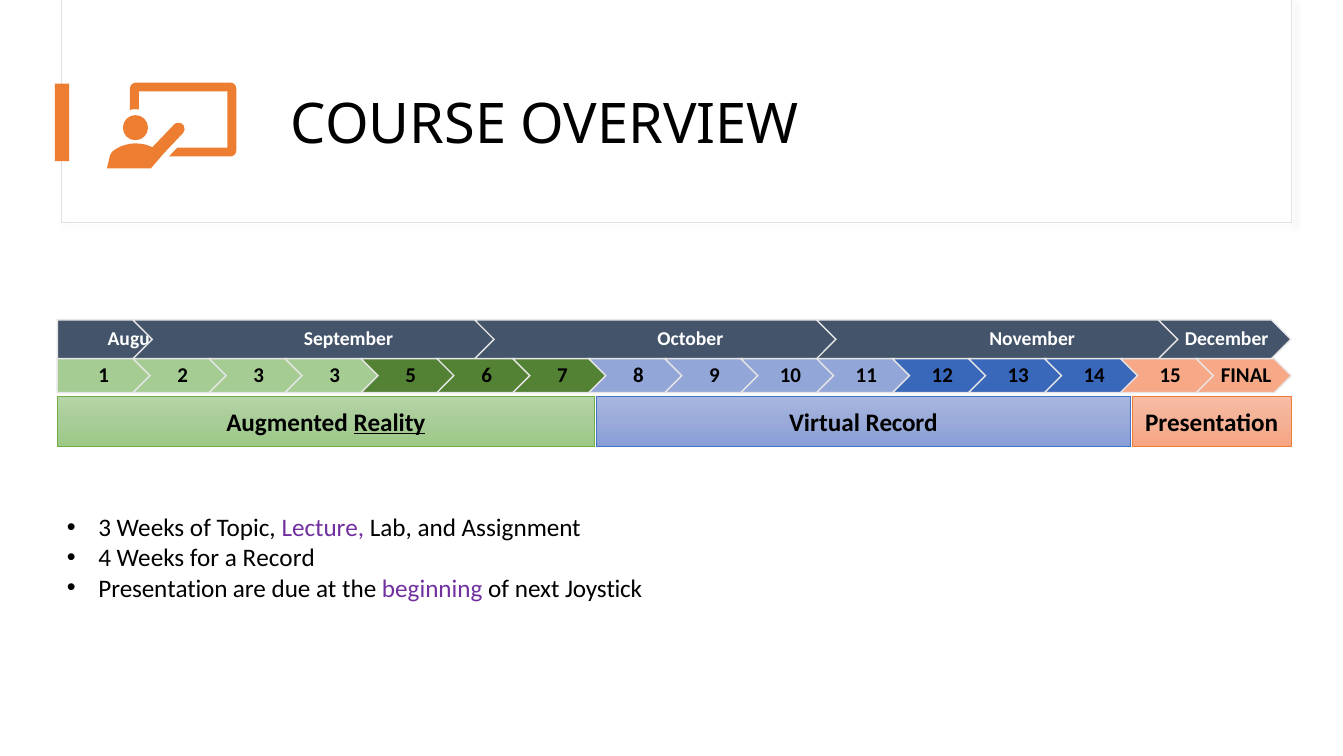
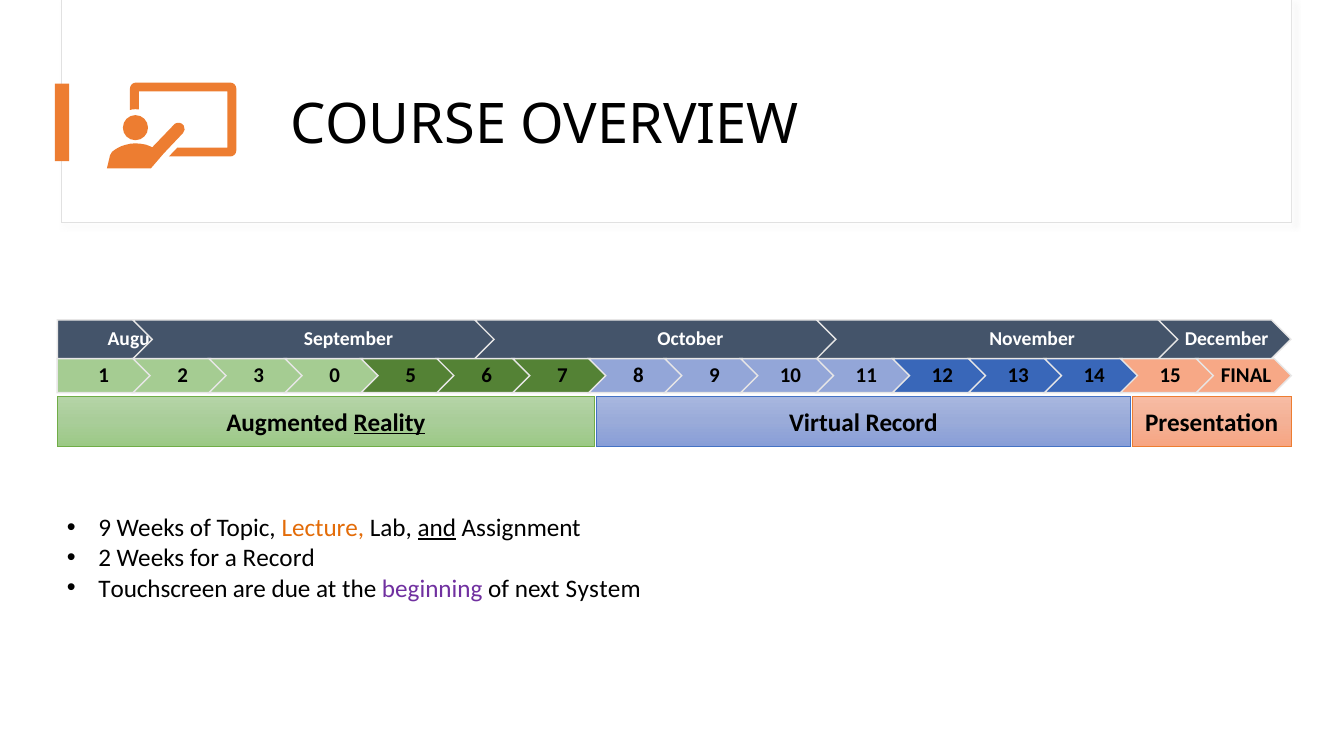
3 3: 3 -> 0 (335, 375)
3: 3 -> 9 (105, 528)
Lecture colour: purple -> orange (323, 528)
and underline: none -> present (437, 528)
4: 4 -> 2 (105, 558)
Presentation: Presentation -> Touchscreen (163, 588)
Joystick: Joystick -> System (603, 588)
